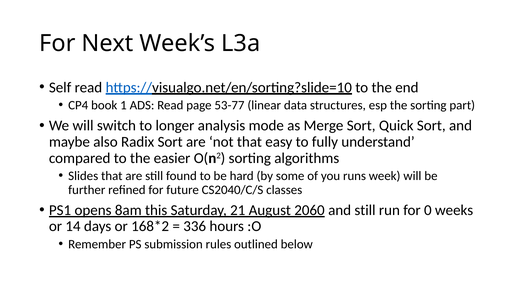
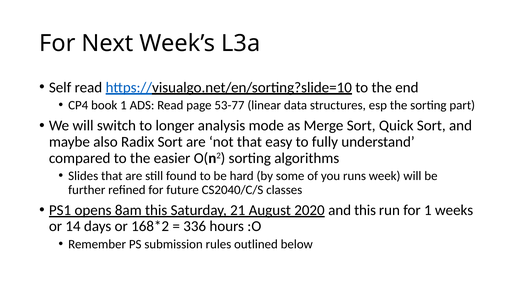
2060: 2060 -> 2020 (309, 210)
and still: still -> this (365, 210)
for 0: 0 -> 1 (428, 210)
